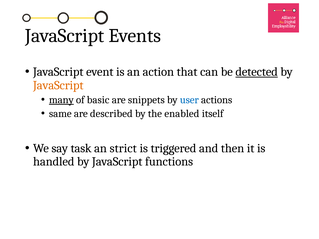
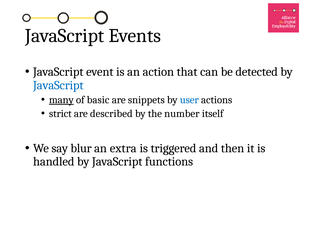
detected underline: present -> none (257, 72)
JavaScript colour: orange -> blue (58, 85)
same: same -> strict (60, 114)
enabled: enabled -> number (182, 114)
task: task -> blur (81, 148)
strict: strict -> extra (123, 148)
